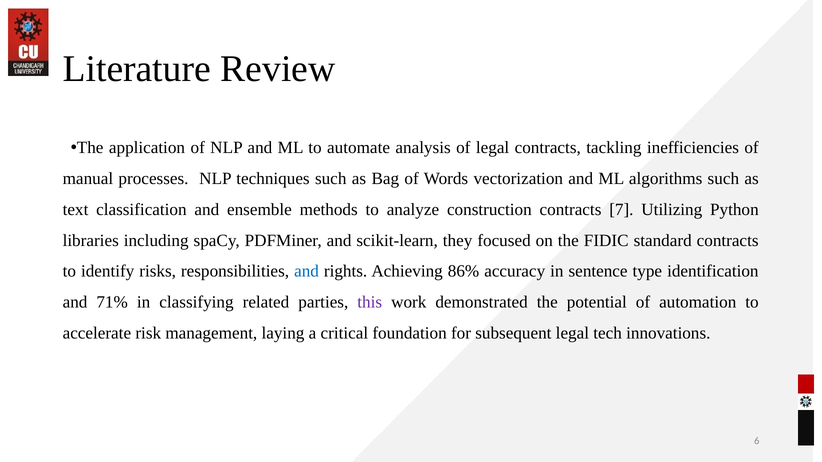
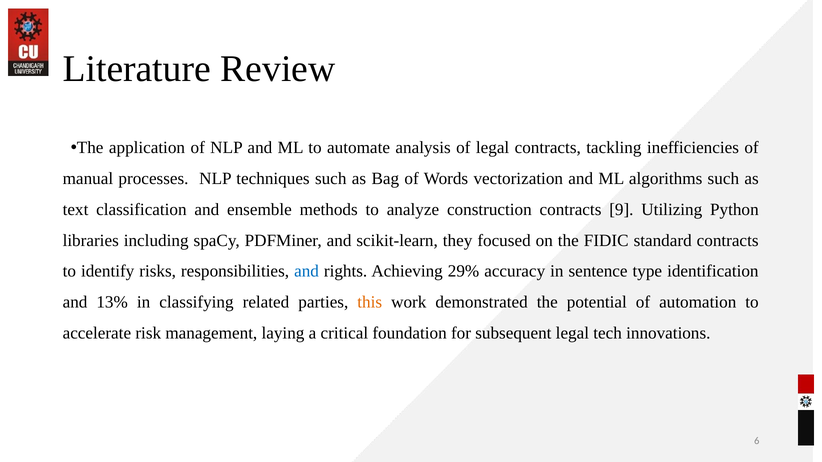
7: 7 -> 9 (621, 210)
86%: 86% -> 29% (464, 271)
71%: 71% -> 13% (112, 302)
this colour: purple -> orange (370, 302)
